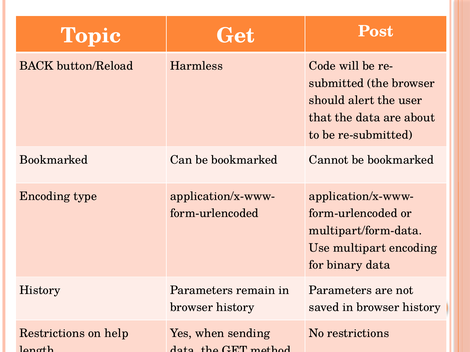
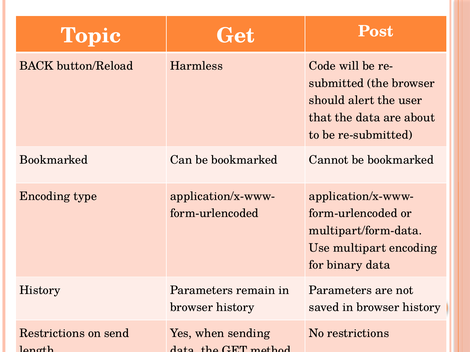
help: help -> send (117, 334)
